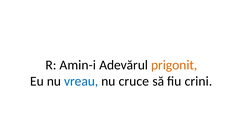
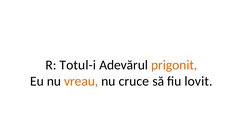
Amin-i: Amin-i -> Totul-i (78, 65)
vreau colour: blue -> orange (81, 81)
crini: crini -> lovit (198, 81)
